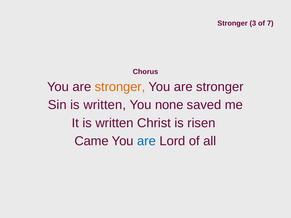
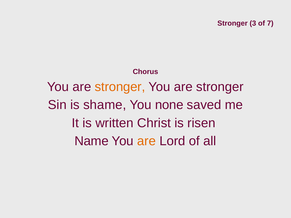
Sin is written: written -> shame (105, 105)
Came: Came -> Name (92, 141)
are colour: blue -> orange (147, 141)
